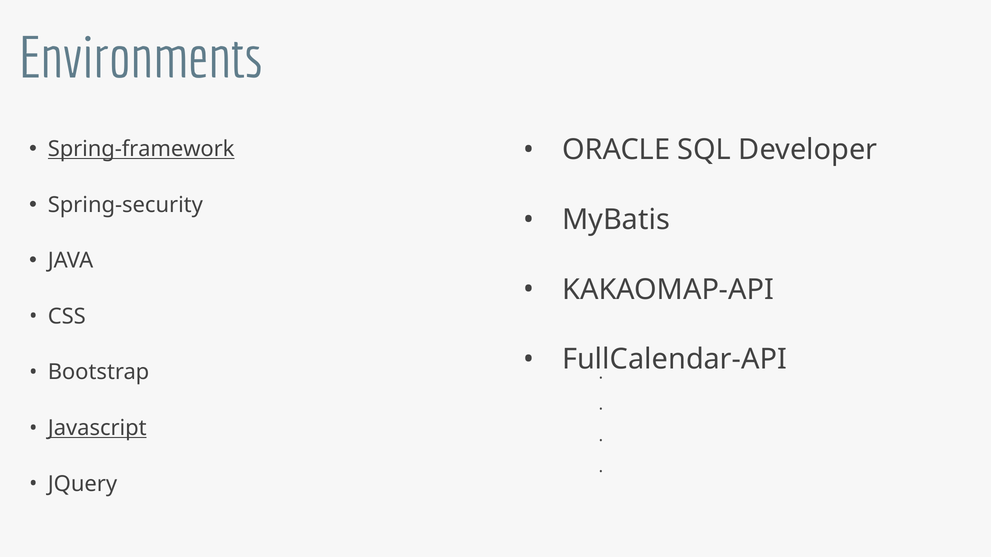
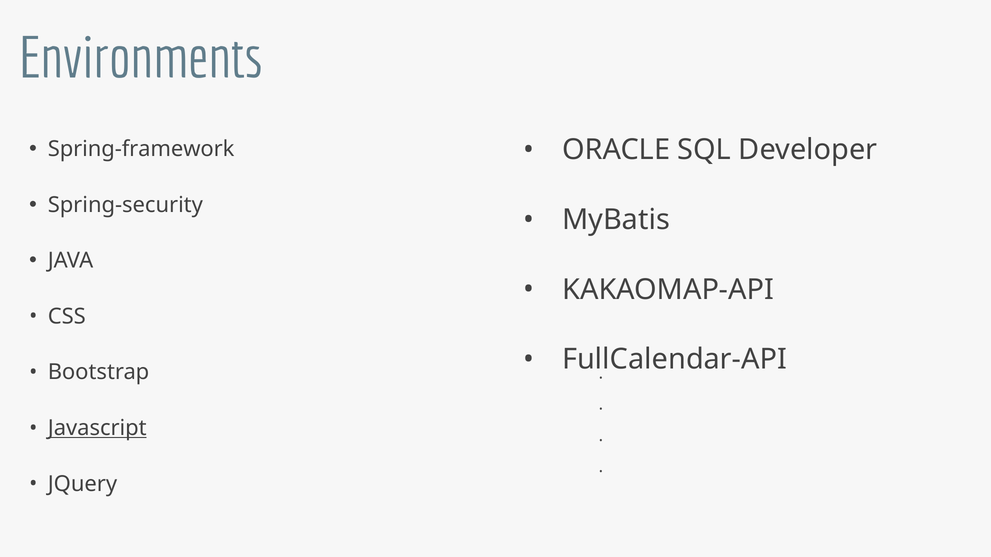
Spring-framework underline: present -> none (141, 149)
